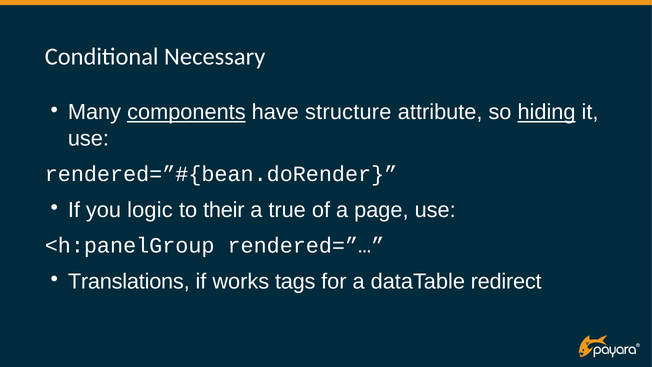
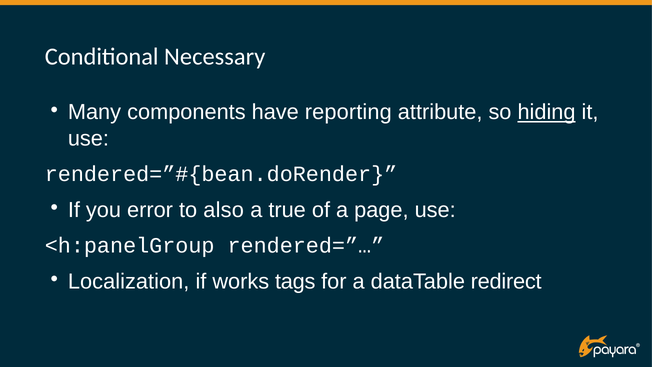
components underline: present -> none (186, 112)
structure: structure -> reporting (348, 112)
logic: logic -> error (150, 210)
their: their -> also (224, 210)
Translations: Translations -> Localization (129, 281)
